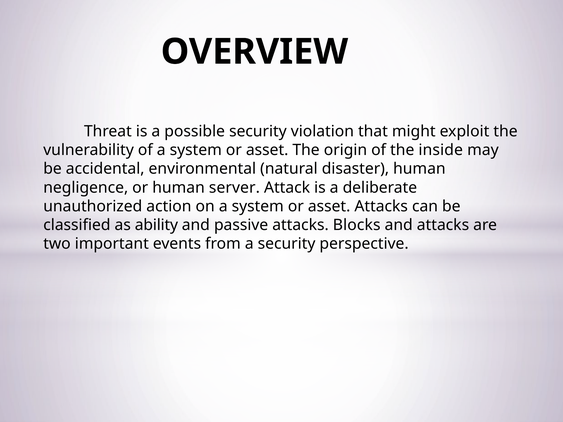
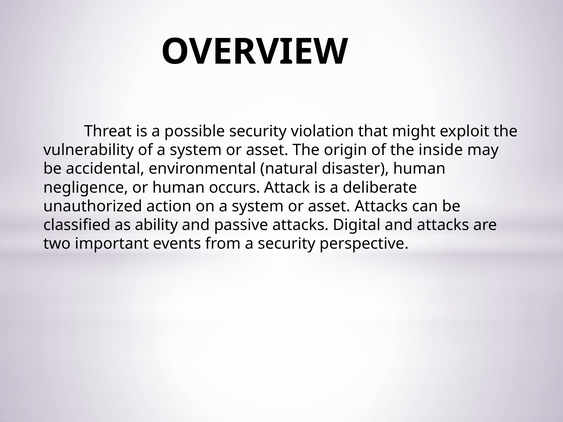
server: server -> occurs (235, 188)
Blocks: Blocks -> Digital (357, 225)
